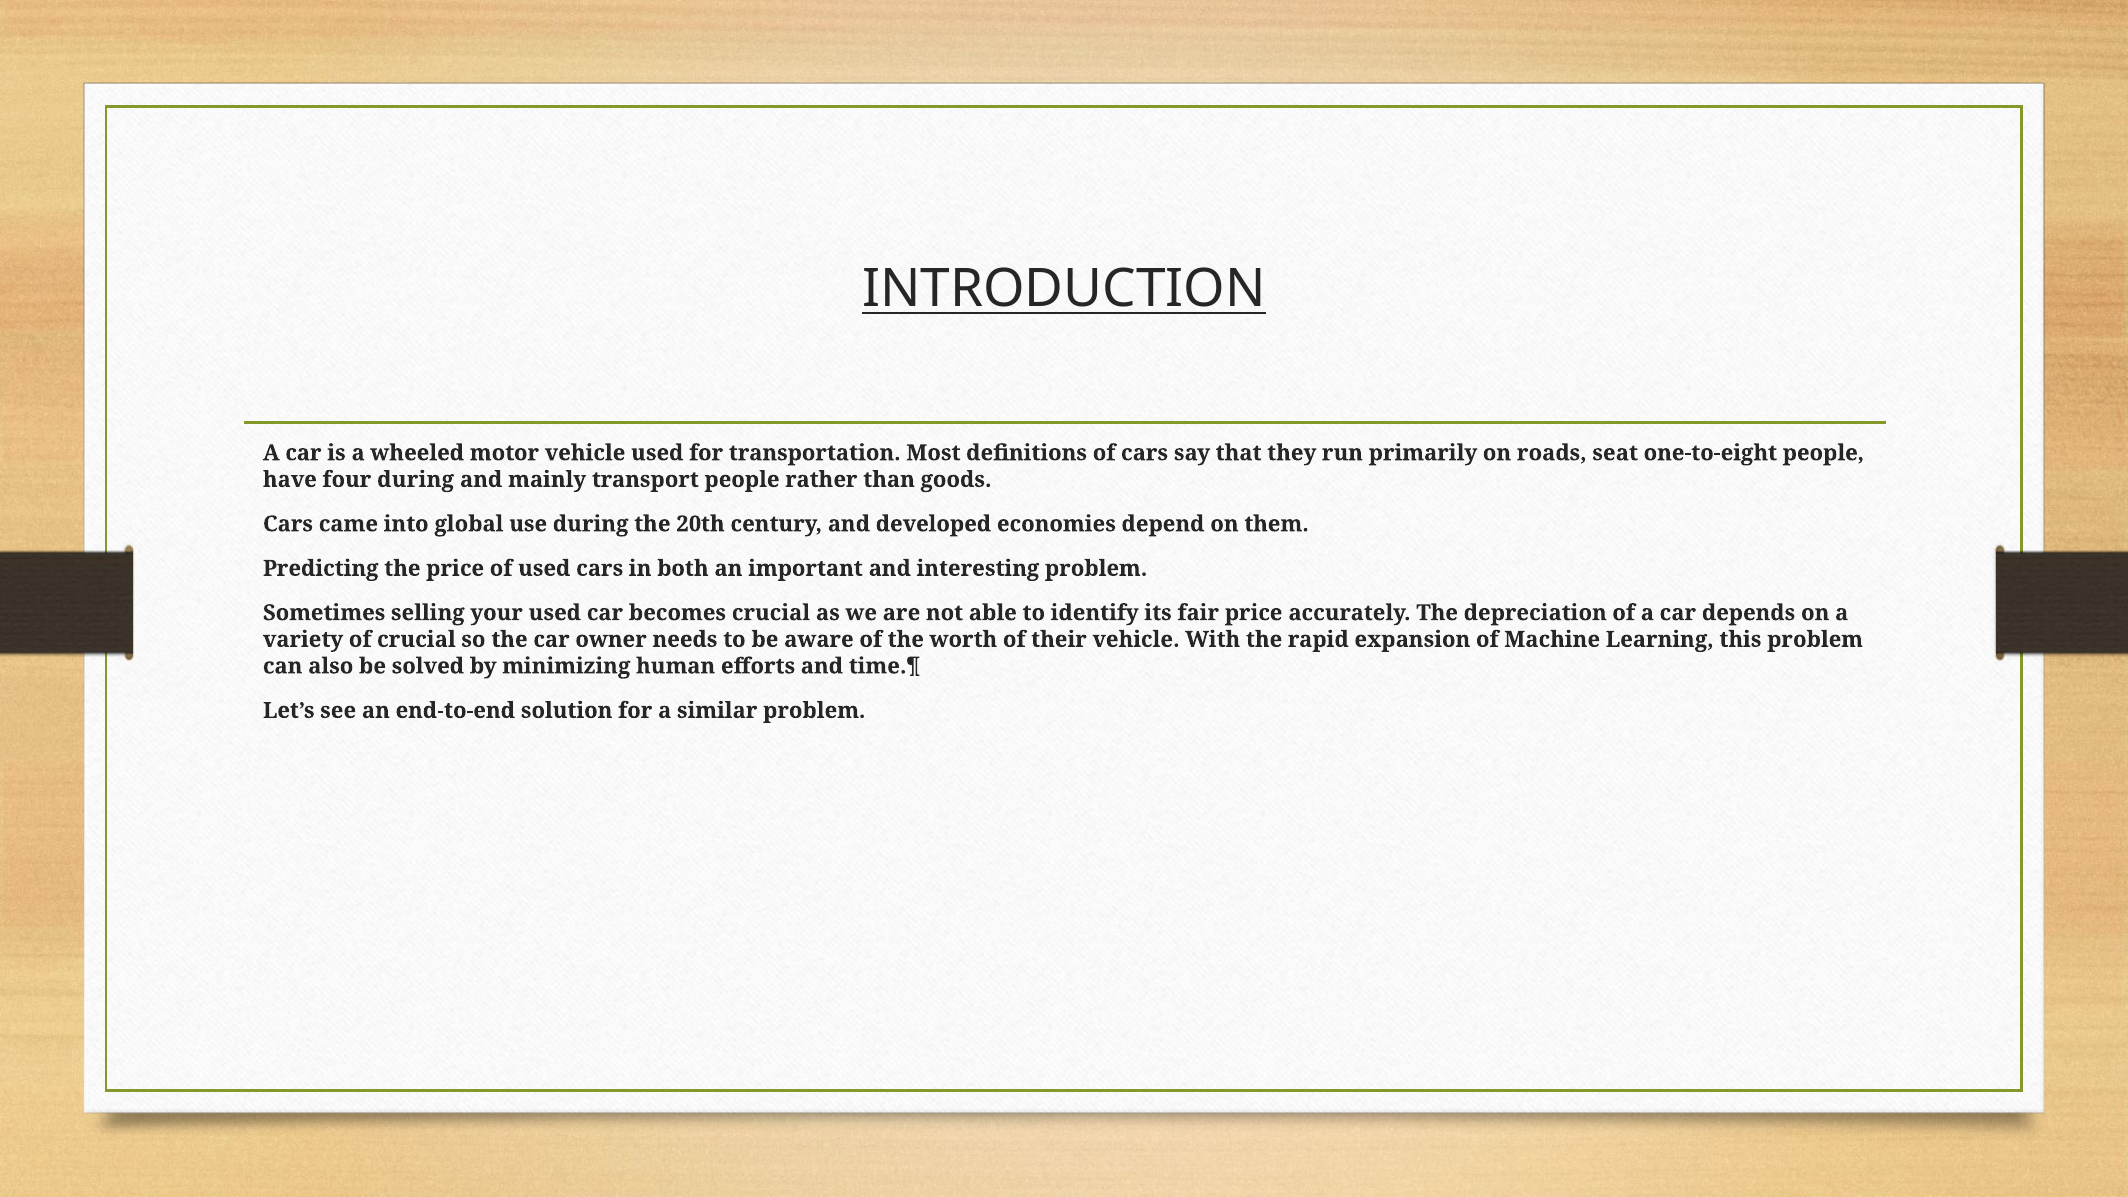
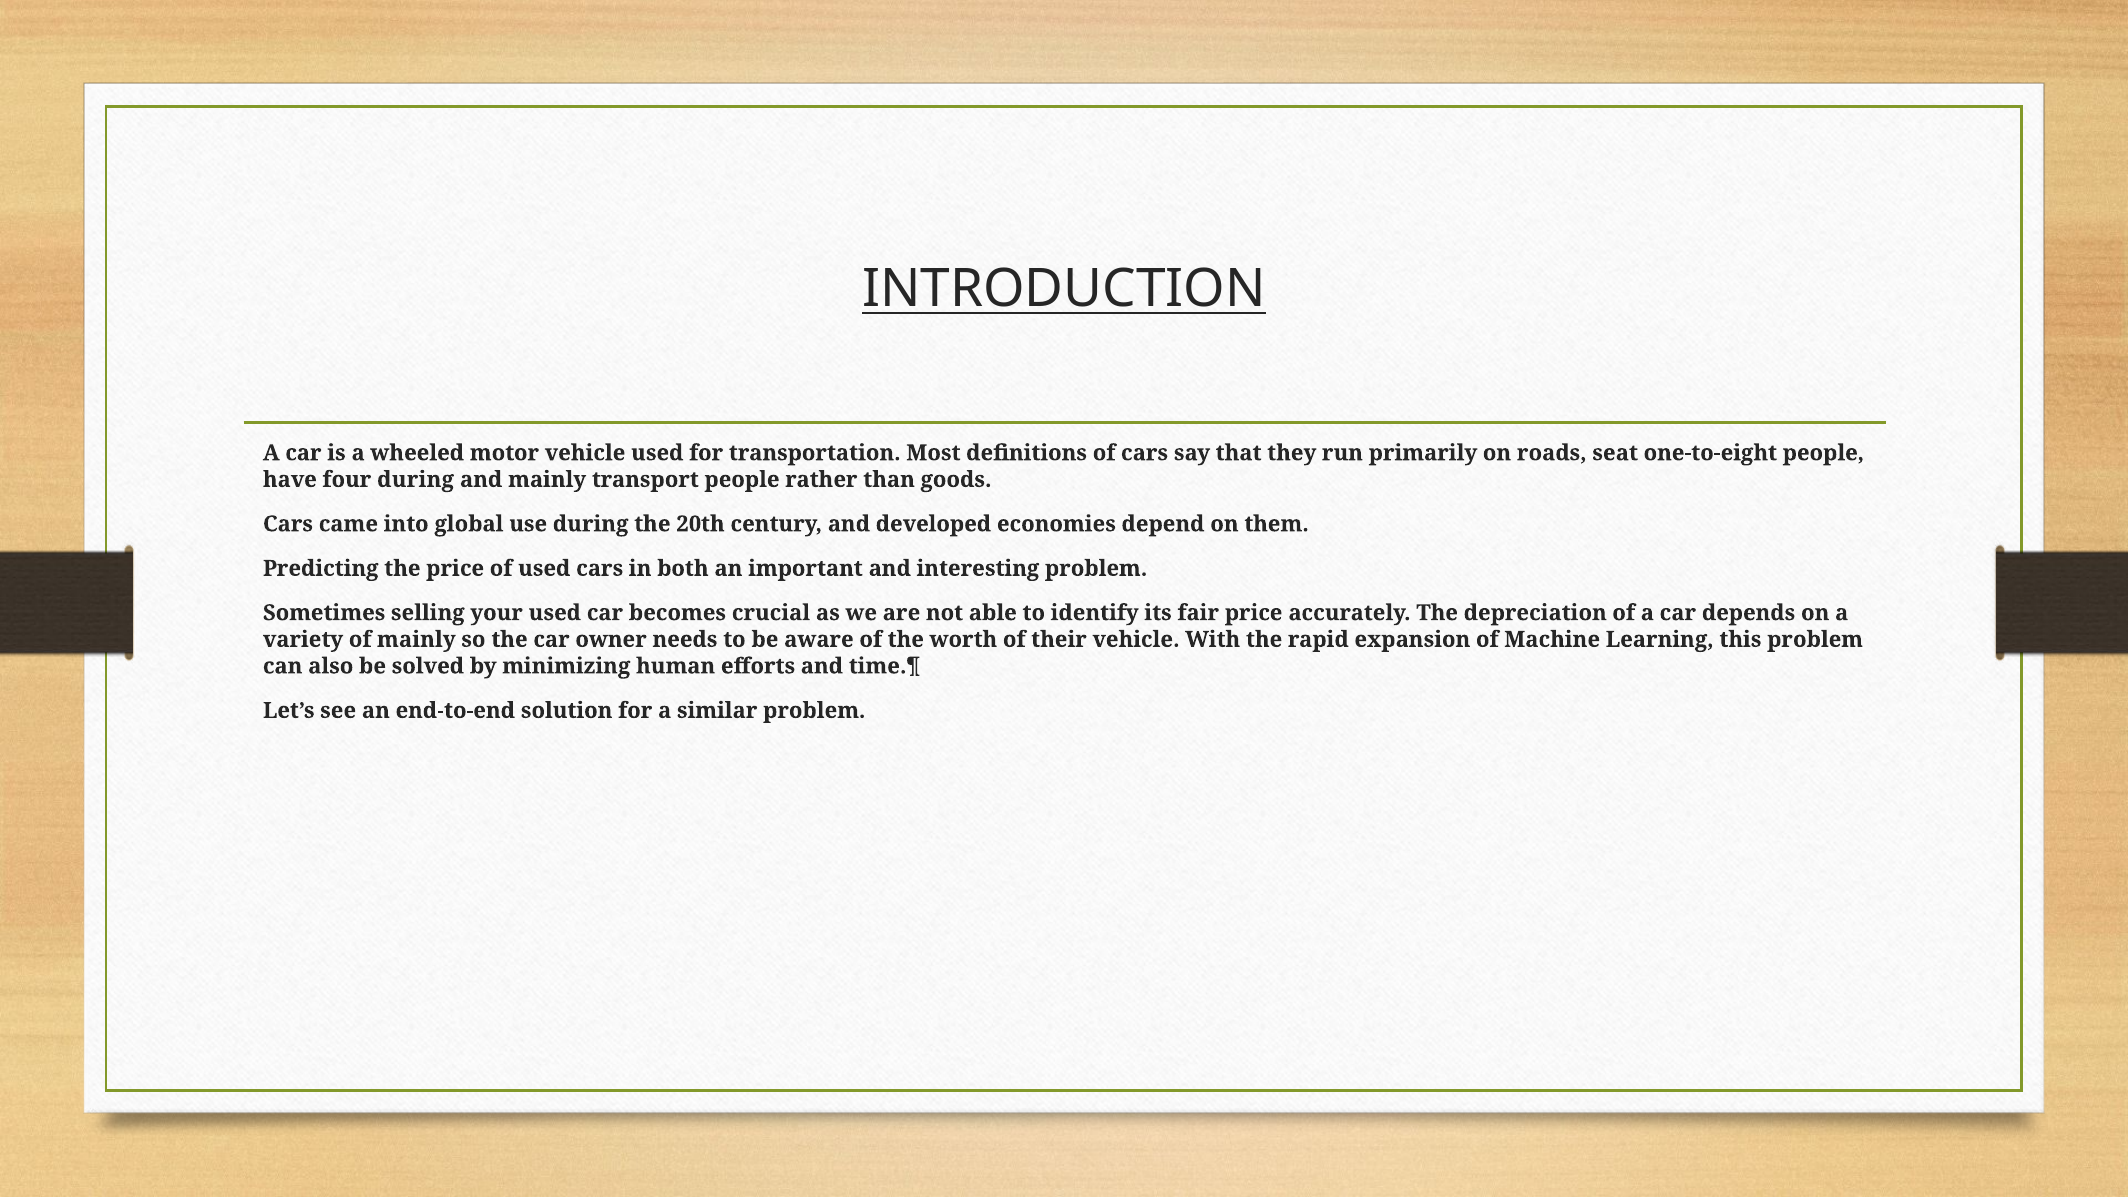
of crucial: crucial -> mainly (416, 639)
